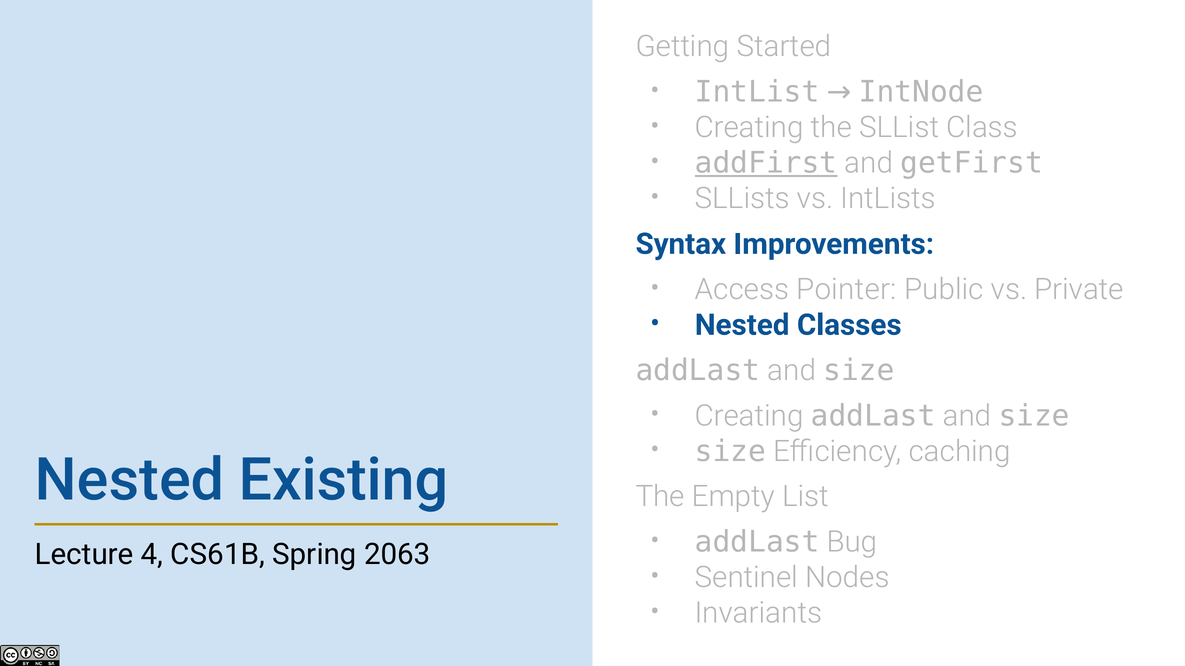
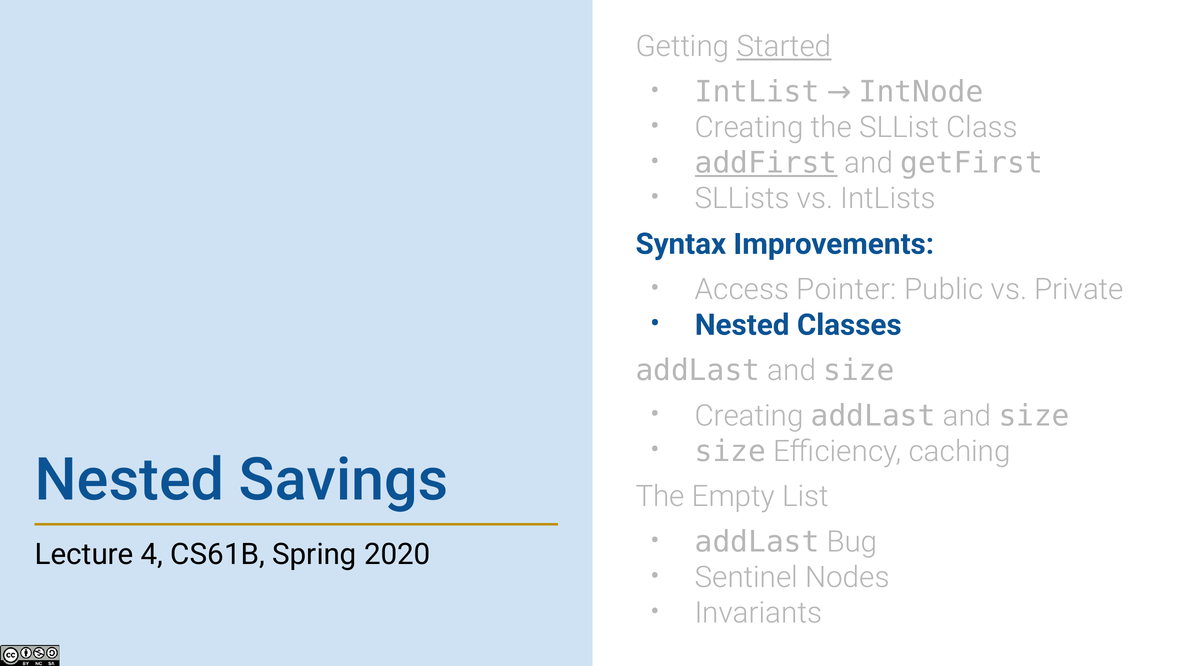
Started underline: none -> present (784, 47)
Existing: Existing -> Savings (344, 480)
2063: 2063 -> 2020 (397, 555)
